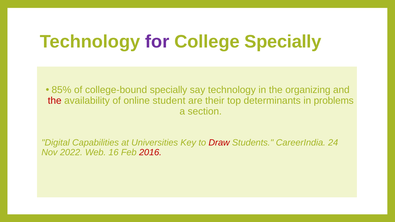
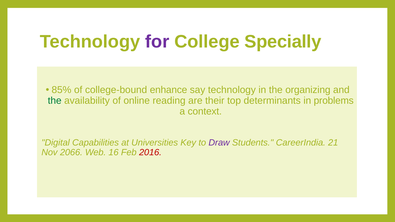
college-bound specially: specially -> enhance (169, 90)
the colour: red -> green (55, 101)
student: student -> reading (169, 101)
section: section -> context (205, 111)
Draw colour: red -> purple (219, 143)
24: 24 -> 21 (333, 143)
2022: 2022 -> 2066 (71, 153)
